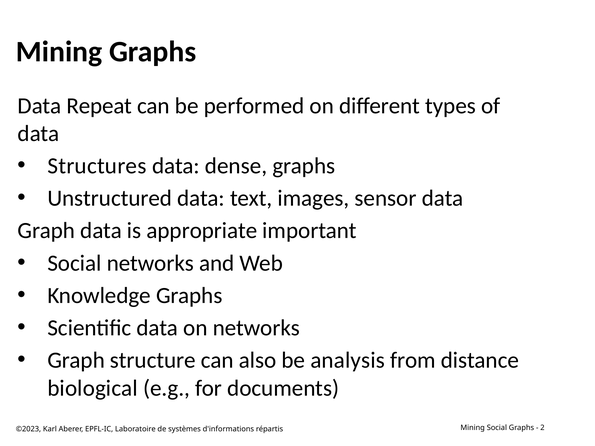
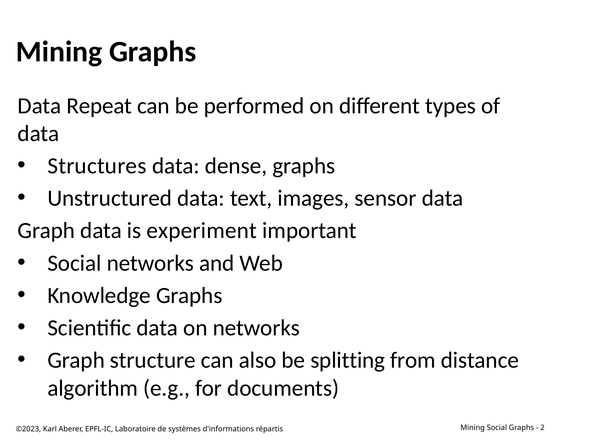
appropriate: appropriate -> experiment (202, 231)
analysis: analysis -> splitting (348, 360)
biological: biological -> algorithm (93, 388)
